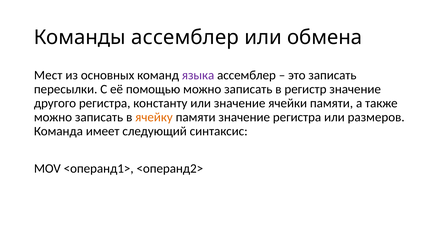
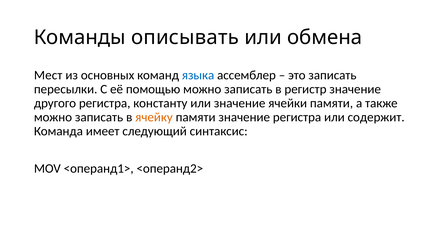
Команды ассемблер: ассемблер -> описывать (185, 37)
языка colour: purple -> blue (198, 75)
размеров: размеров -> содержит (376, 117)
